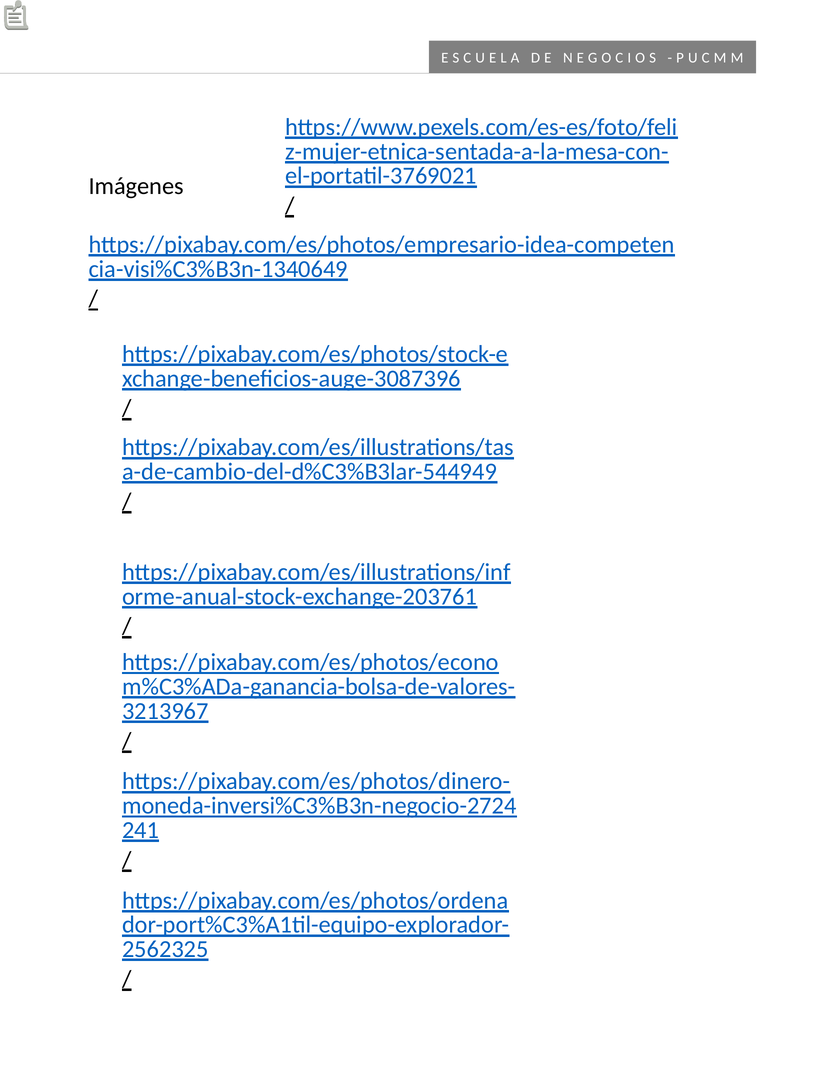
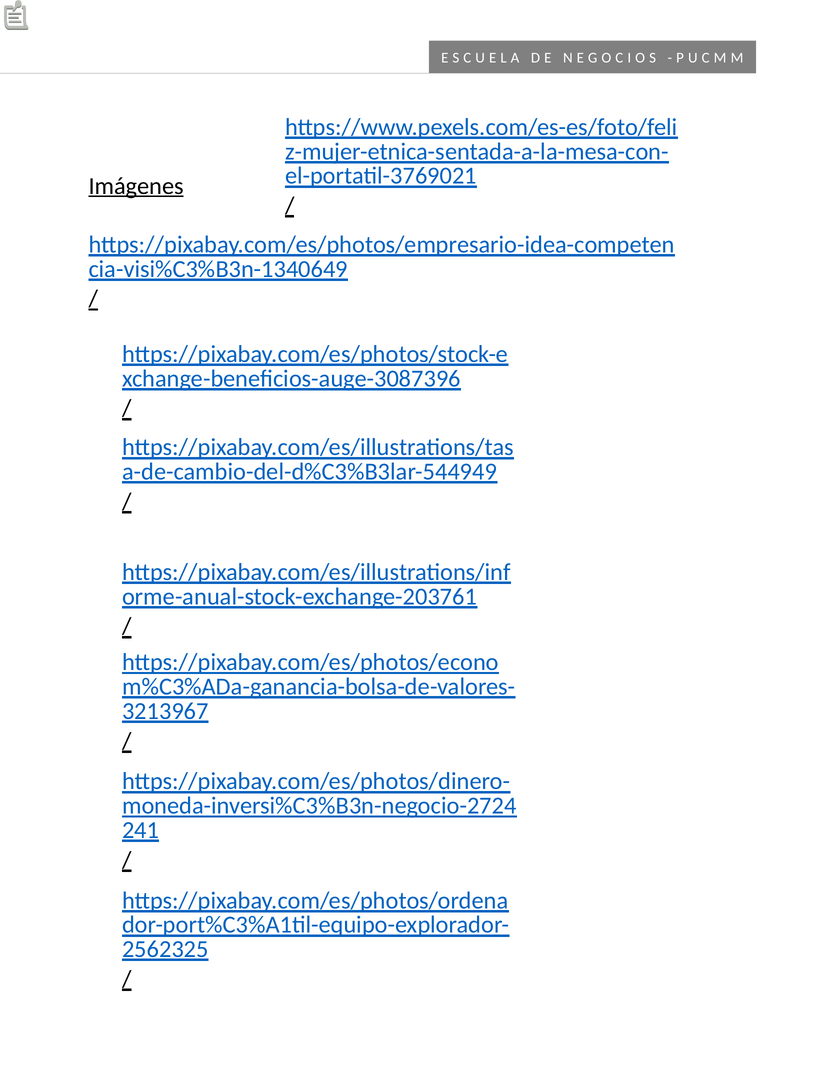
Imágenes underline: none -> present (136, 186)
